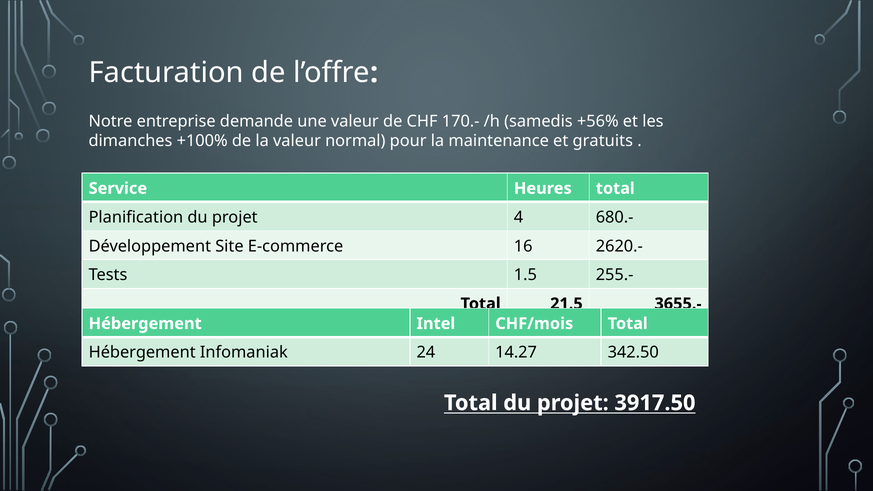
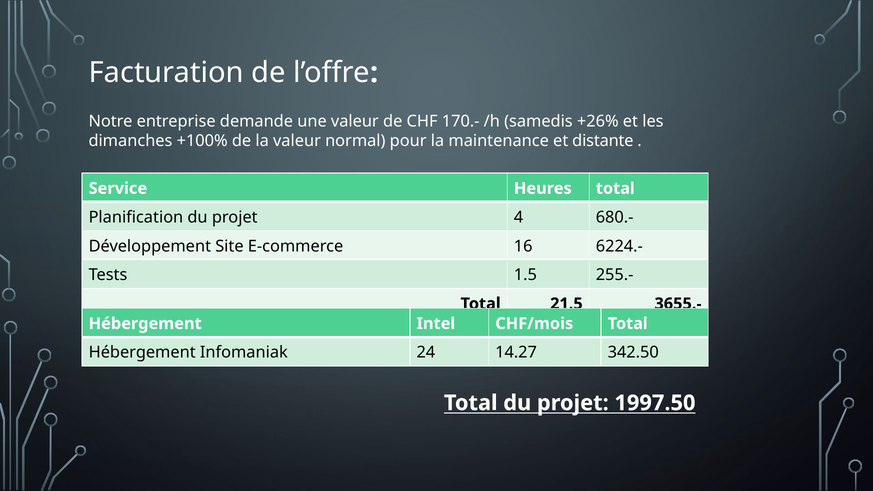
+56%: +56% -> +26% (598, 121)
gratuits: gratuits -> distante (603, 141)
2620.-: 2620.- -> 6224.- (619, 246)
3917.50: 3917.50 -> 1997.50 (655, 403)
